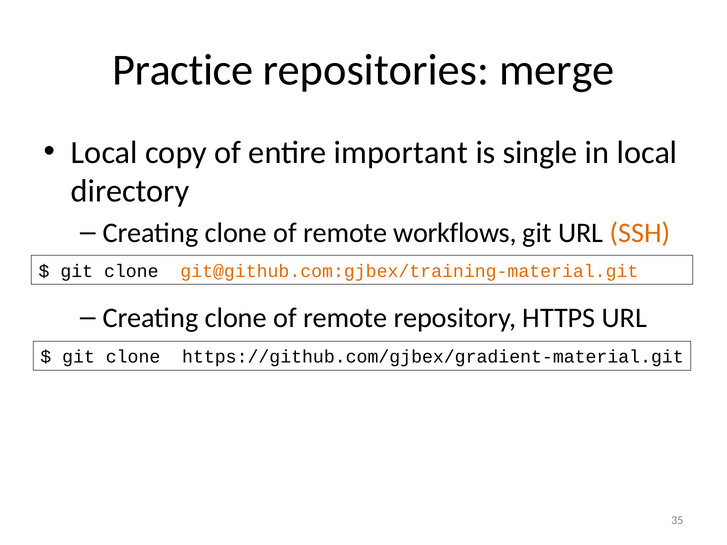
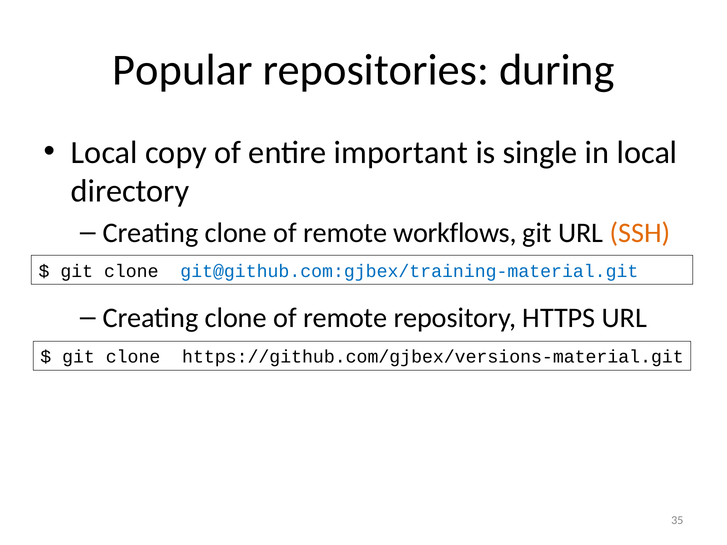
Practice: Practice -> Popular (182, 70)
merge: merge -> during (557, 70)
git@github.com:gjbex/training-material.git colour: orange -> blue (409, 271)
https://github.com/gjbex/gradient-material.git: https://github.com/gjbex/gradient-material.git -> https://github.com/gjbex/versions-material.git (433, 357)
